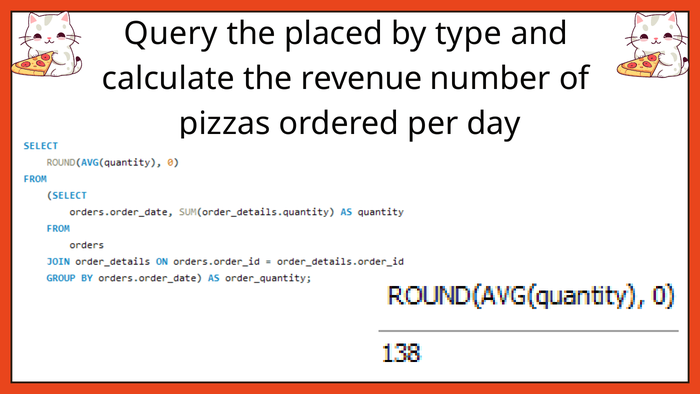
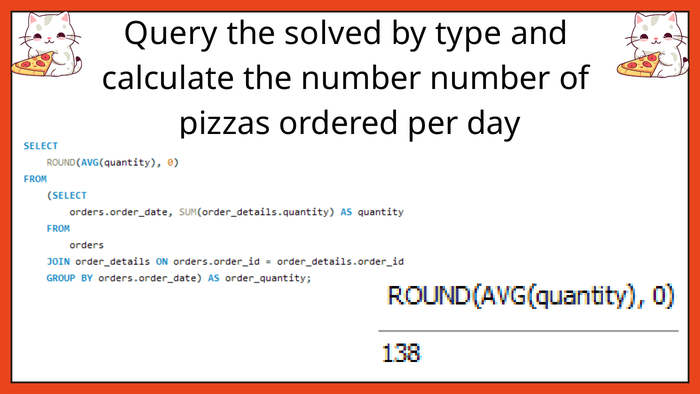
placed: placed -> solved (333, 34)
the revenue: revenue -> number (361, 79)
